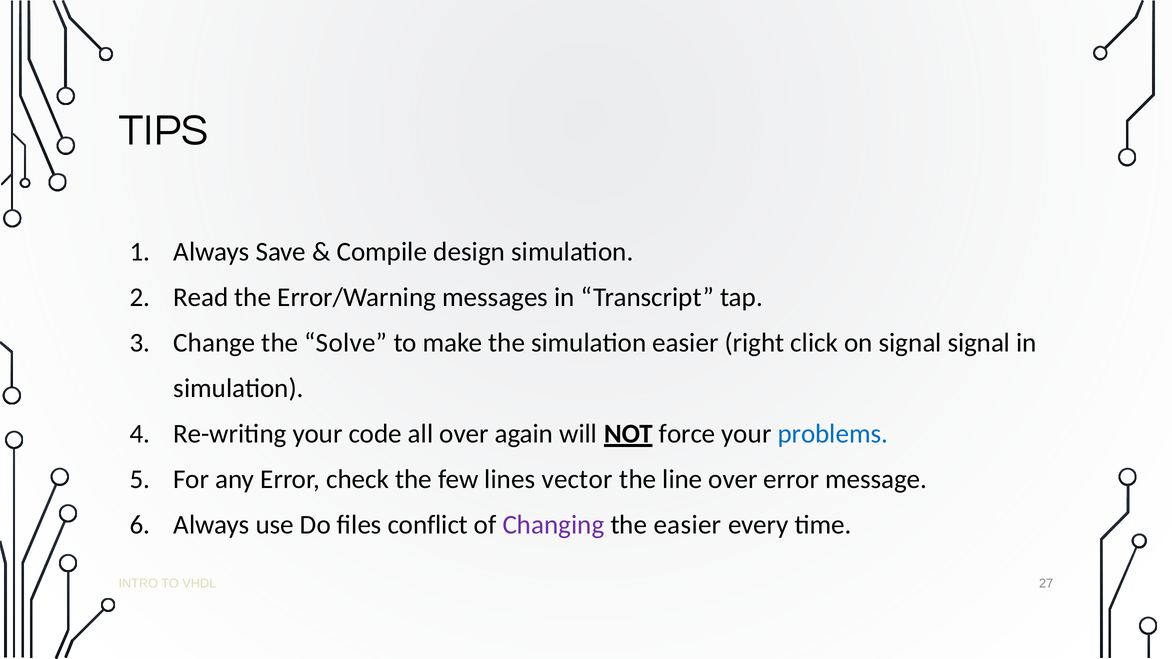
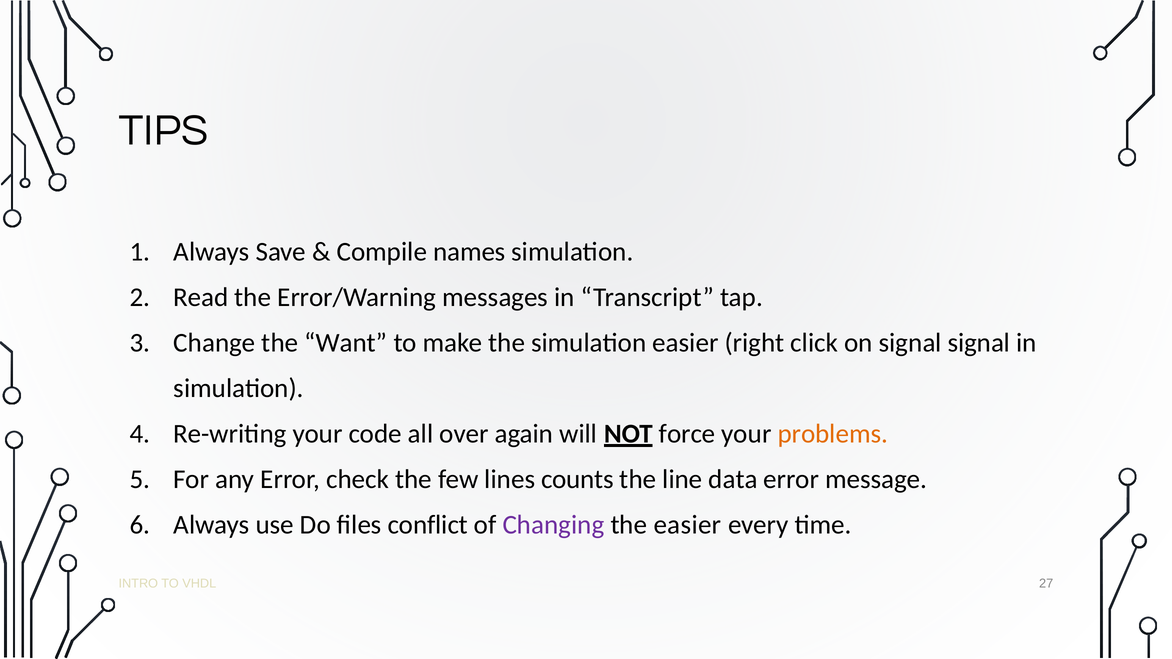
design: design -> names (469, 252)
Solve: Solve -> Want (346, 343)
problems colour: blue -> orange (833, 434)
vector: vector -> counts (577, 480)
line over: over -> data (733, 480)
